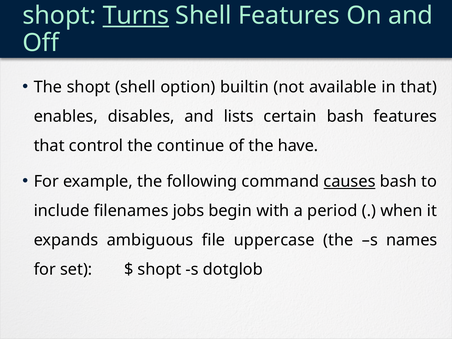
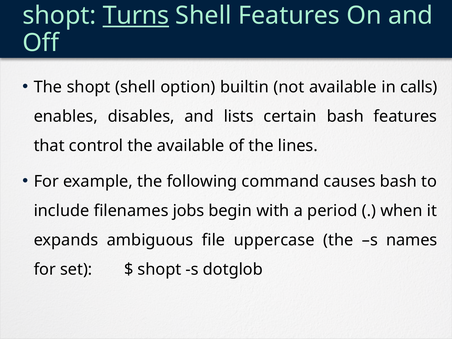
in that: that -> calls (419, 87)
the continue: continue -> available (191, 146)
have: have -> lines (298, 146)
causes underline: present -> none (350, 181)
